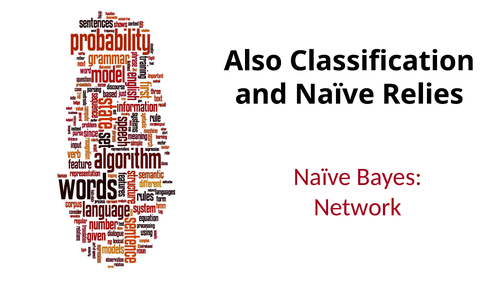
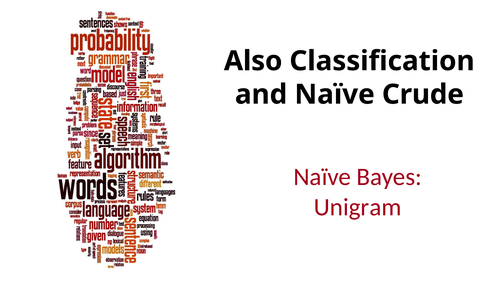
Relies: Relies -> Crude (423, 95)
Network: Network -> Unigram (358, 207)
